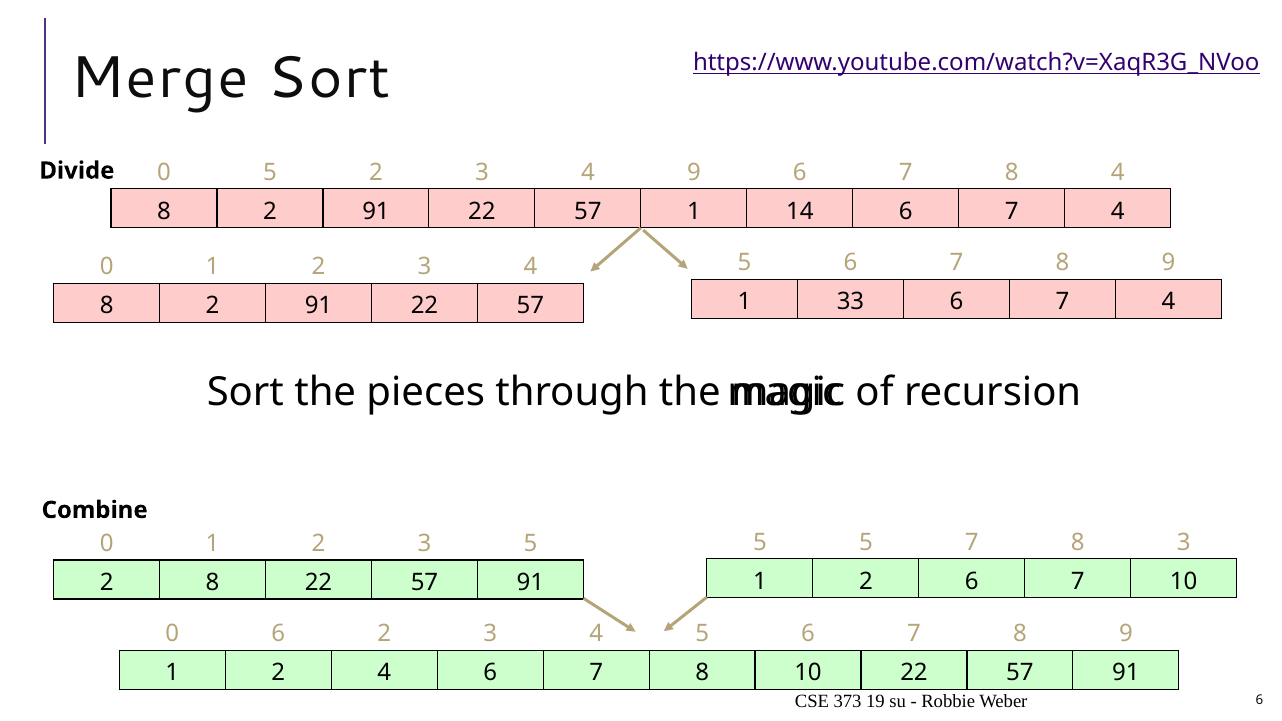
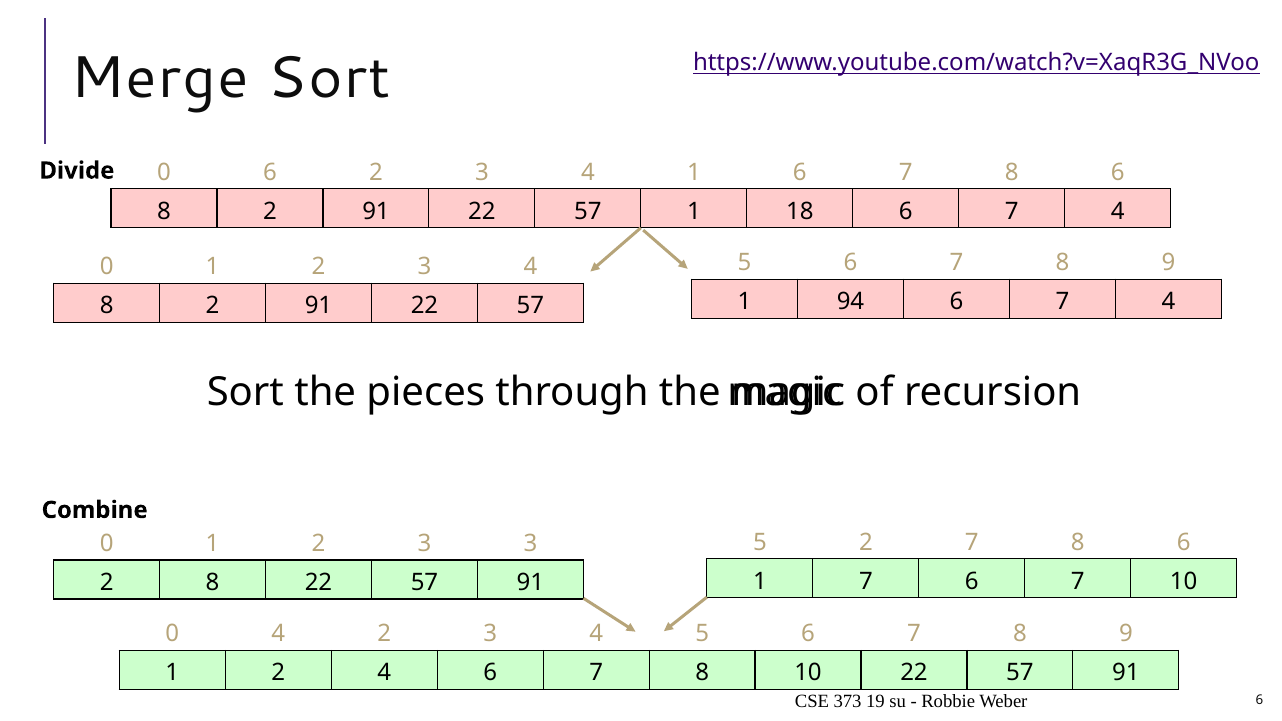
0 5: 5 -> 6 (270, 172)
4 9: 9 -> 1 (694, 172)
6 7 8 4: 4 -> 6 (1118, 172)
14: 14 -> 18 (800, 211)
33: 33 -> 94 (851, 302)
5 5: 5 -> 2 (866, 542)
3: 3 -> 6 (1184, 542)
3 5: 5 -> 3 (530, 544)
2: 2 -> 7 (866, 581)
0 6: 6 -> 4 (278, 634)
